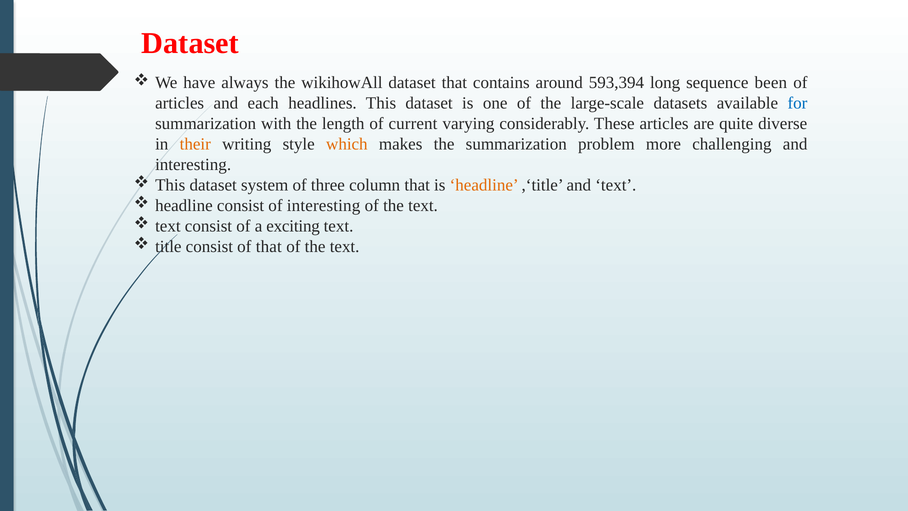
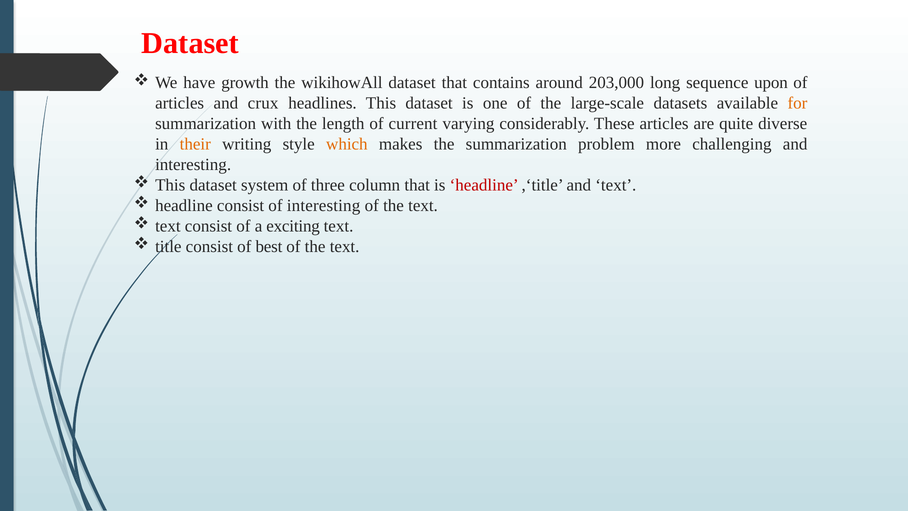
always: always -> growth (245, 83)
593,394: 593,394 -> 203,000 (616, 83)
been: been -> upon (771, 83)
each: each -> crux (263, 103)
for colour: blue -> orange (797, 103)
headline colour: orange -> red (484, 185)
of that: that -> best (269, 246)
